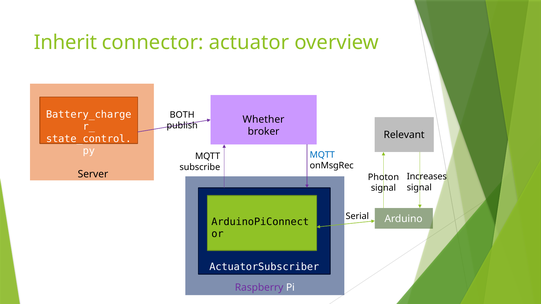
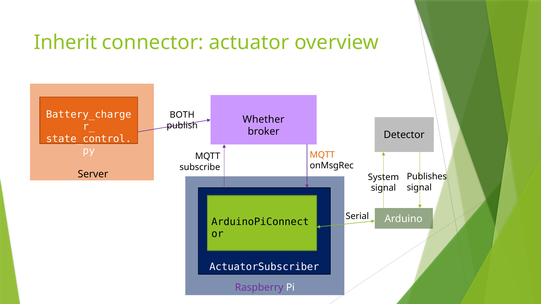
Relevant: Relevant -> Detector (404, 135)
MQTT colour: blue -> orange (322, 155)
Increases: Increases -> Publishes (427, 177)
Photon: Photon -> System (383, 177)
